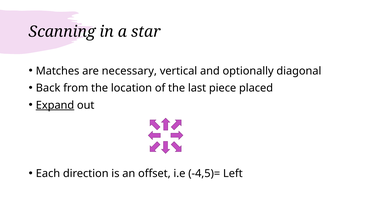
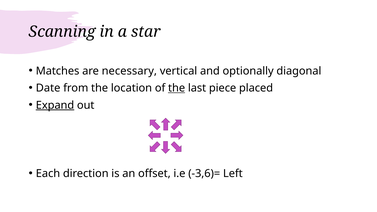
Back: Back -> Date (48, 88)
the underline: none -> present (177, 88)
-4,5)=: -4,5)= -> -3,6)= (204, 174)
